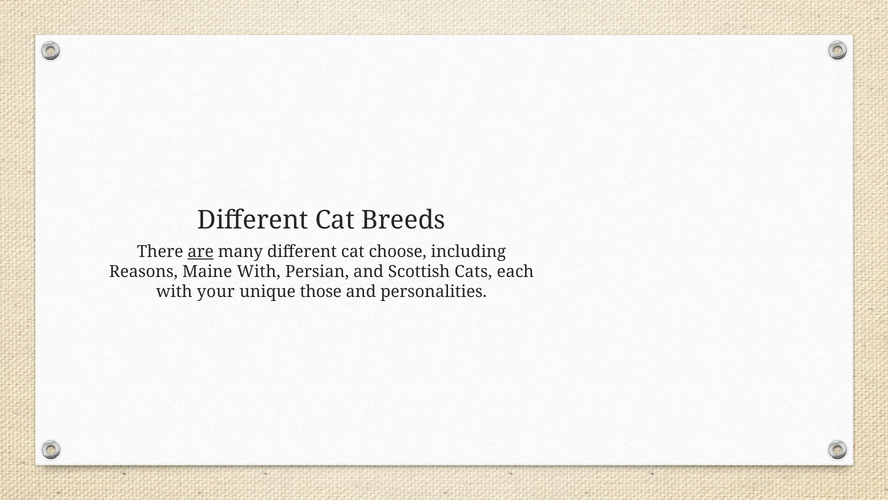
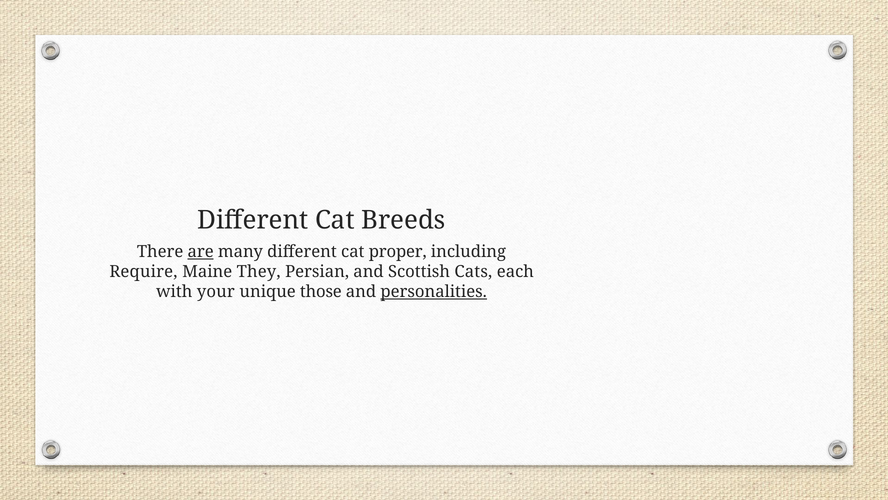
choose: choose -> proper (398, 252)
Reasons: Reasons -> Require (143, 272)
Maine With: With -> They (259, 272)
personalities underline: none -> present (434, 292)
